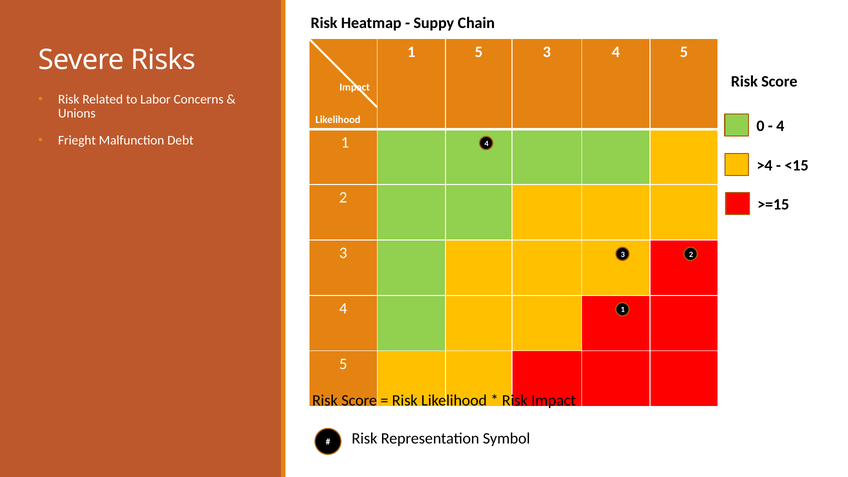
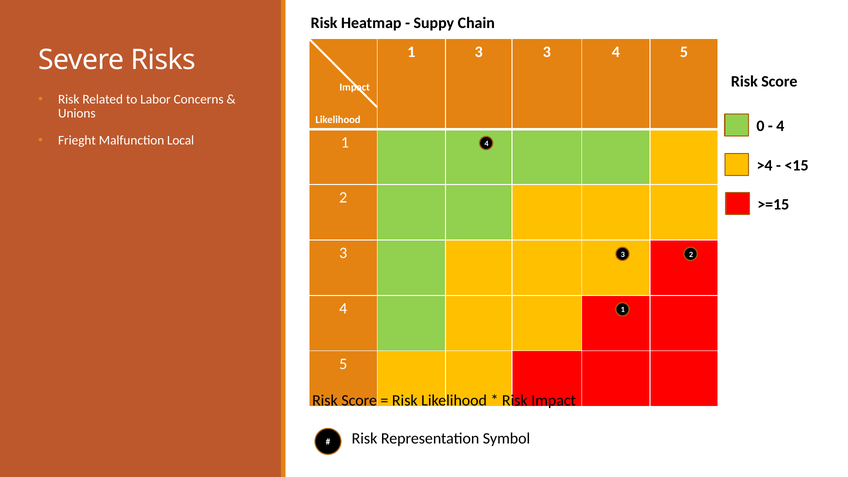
1 5: 5 -> 3 (479, 52)
Debt: Debt -> Local (181, 140)
